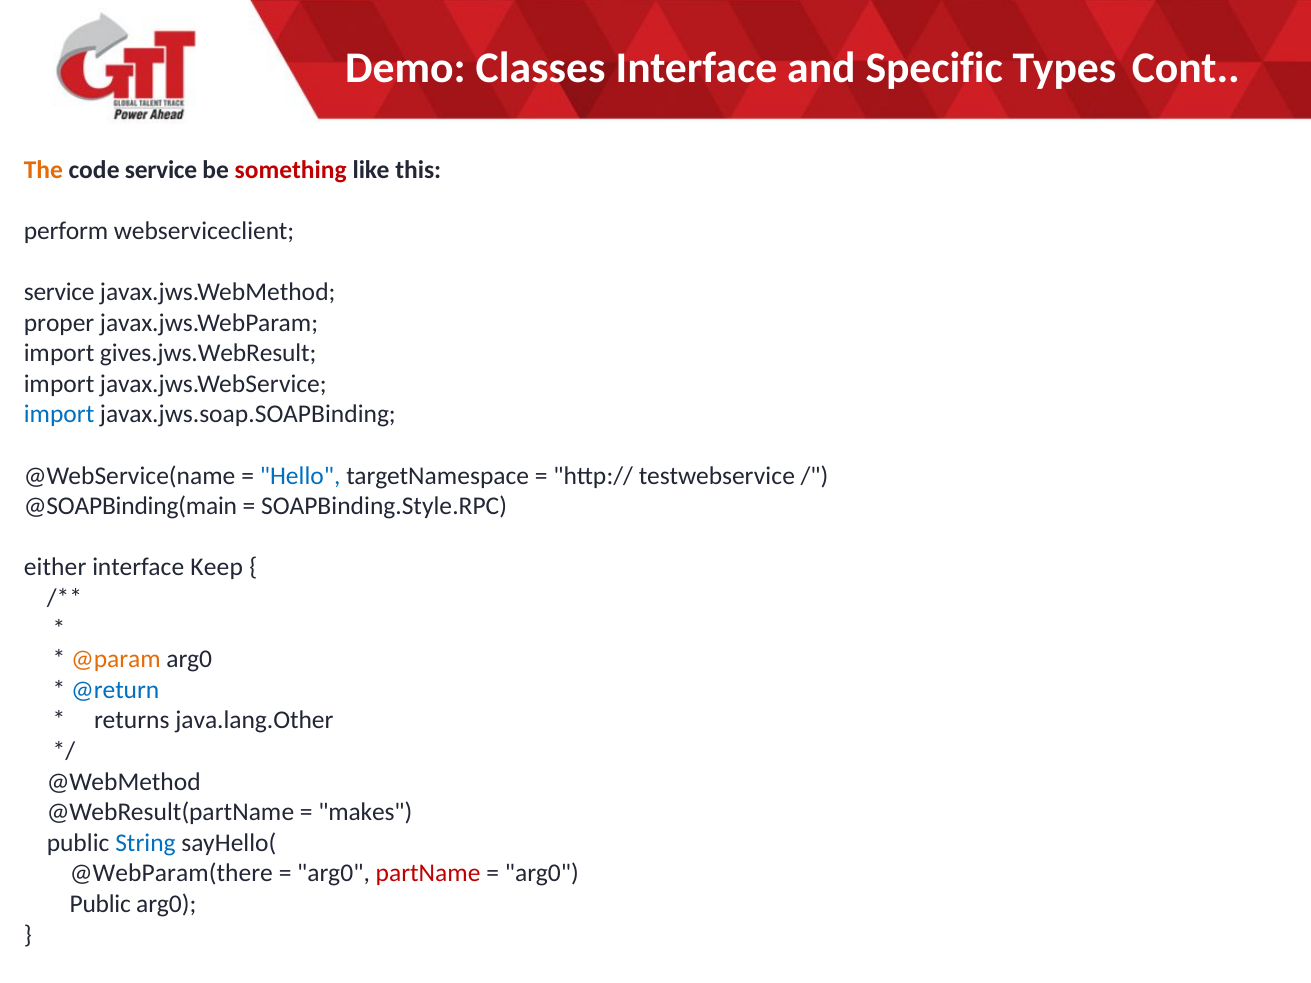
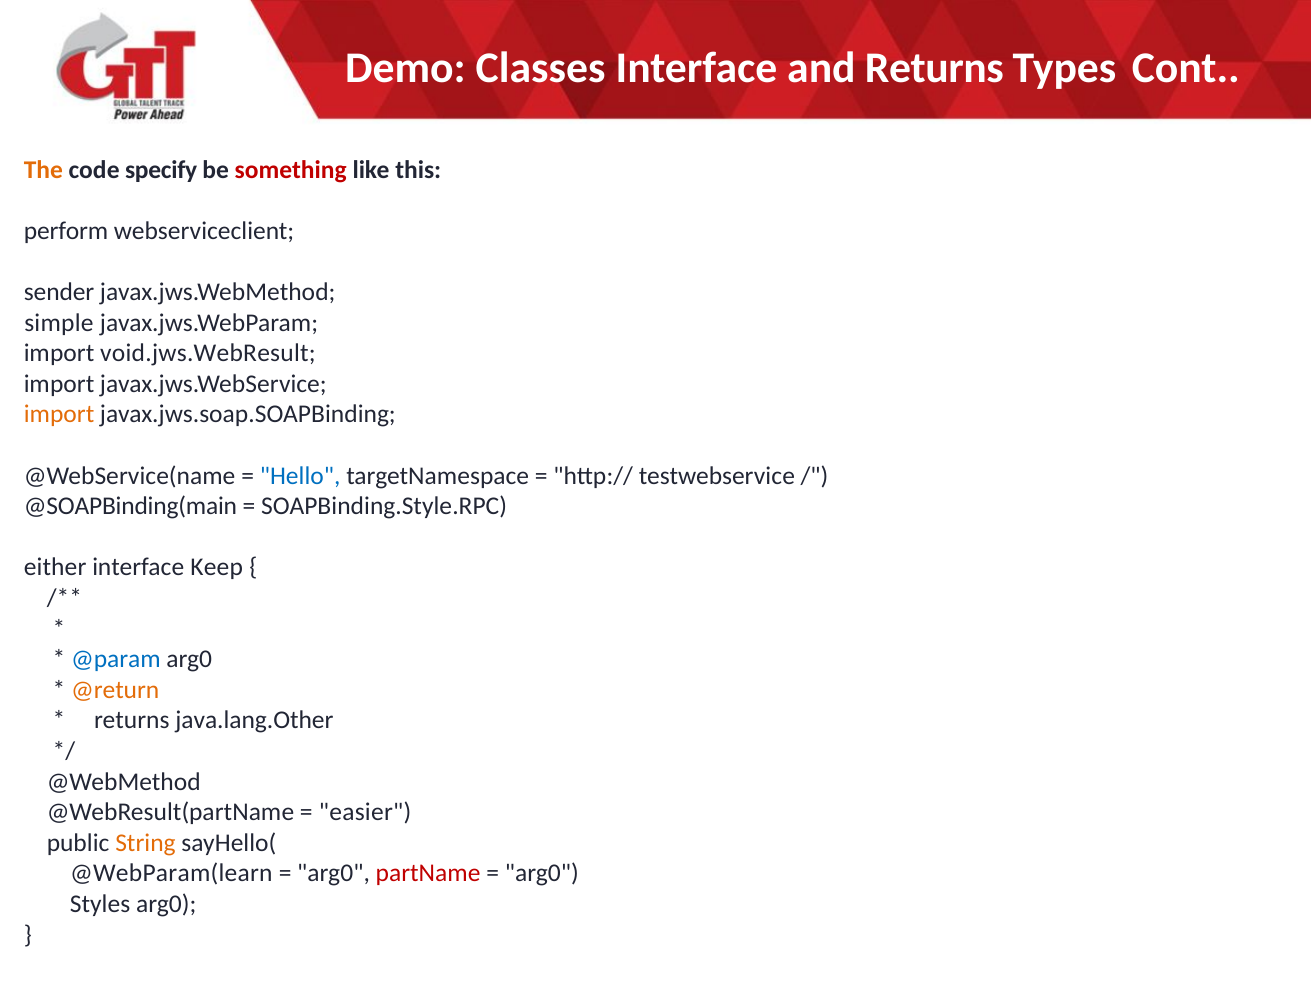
and Specific: Specific -> Returns (934, 68)
code service: service -> specify (161, 170)
service: service -> sender (59, 292)
proper: proper -> simple (59, 323)
gives.jws.WebResult: gives.jws.WebResult -> void.jws.WebResult (208, 353)
import colour: blue -> orange (59, 415)
@param colour: orange -> blue (116, 659)
@return colour: blue -> orange (115, 690)
makes: makes -> easier (365, 813)
String colour: blue -> orange (145, 843)
@WebParam(there: @WebParam(there -> @WebParam(learn (171, 874)
Public: Public -> Styles (100, 904)
